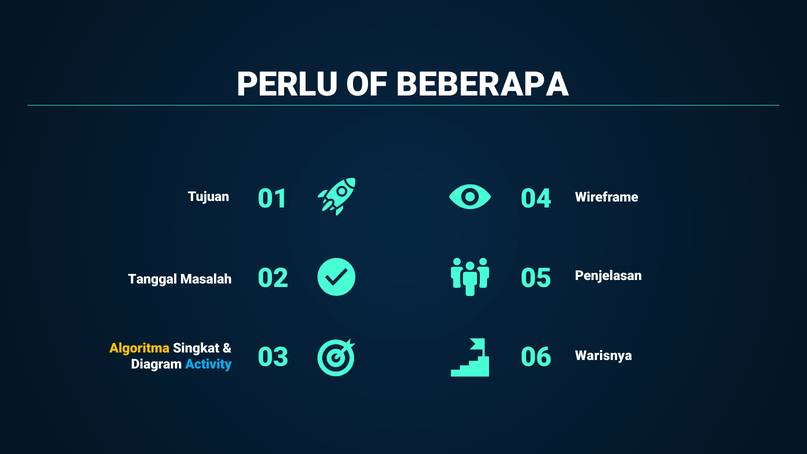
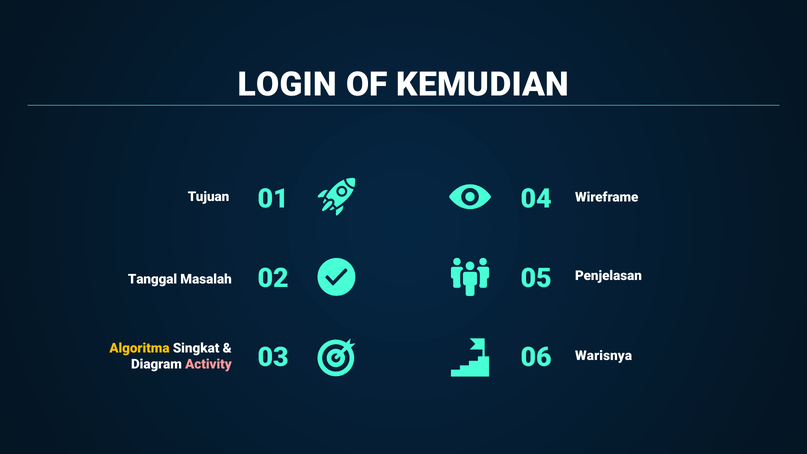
PERLU: PERLU -> LOGIN (287, 84)
BEBERAPA: BEBERAPA -> KEMUDIAN (483, 84)
Activity colour: light blue -> pink (208, 364)
